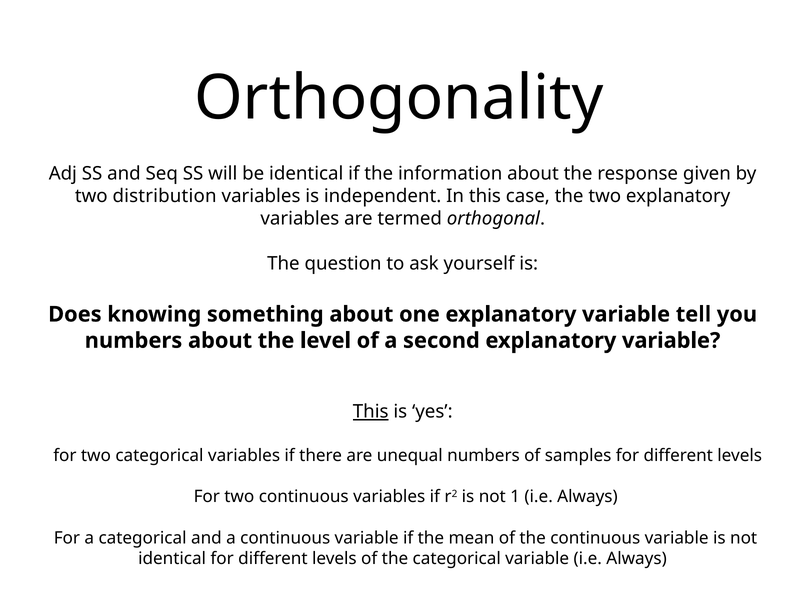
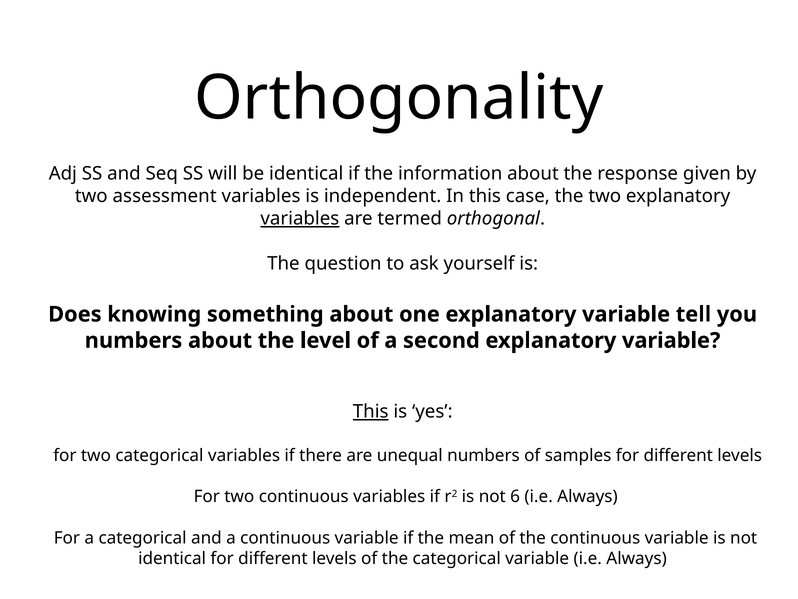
distribution: distribution -> assessment (165, 196)
variables underline: none -> present (300, 218)
1: 1 -> 6 (515, 496)
